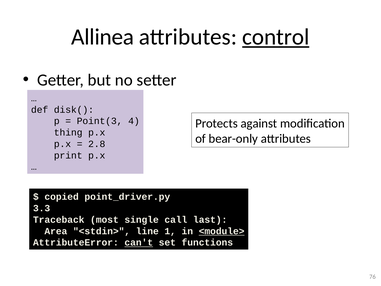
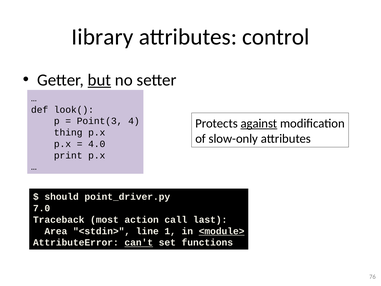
Allinea: Allinea -> Iibrary (102, 37)
control underline: present -> none (276, 37)
but underline: none -> present (99, 80)
disk(: disk( -> look( (74, 110)
against underline: none -> present (259, 123)
bear-only: bear-only -> slow-only (233, 138)
2.8: 2.8 -> 4.0 (97, 144)
copied: copied -> should (62, 197)
3.3: 3.3 -> 7.0 (42, 208)
single: single -> action (142, 220)
